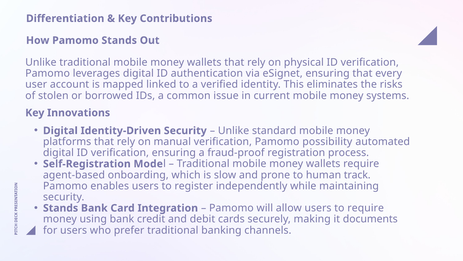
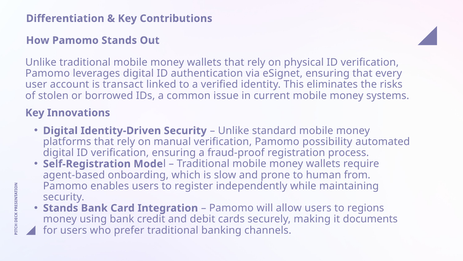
mapped: mapped -> transact (123, 84)
track: track -> from (357, 175)
to require: require -> regions (366, 208)
